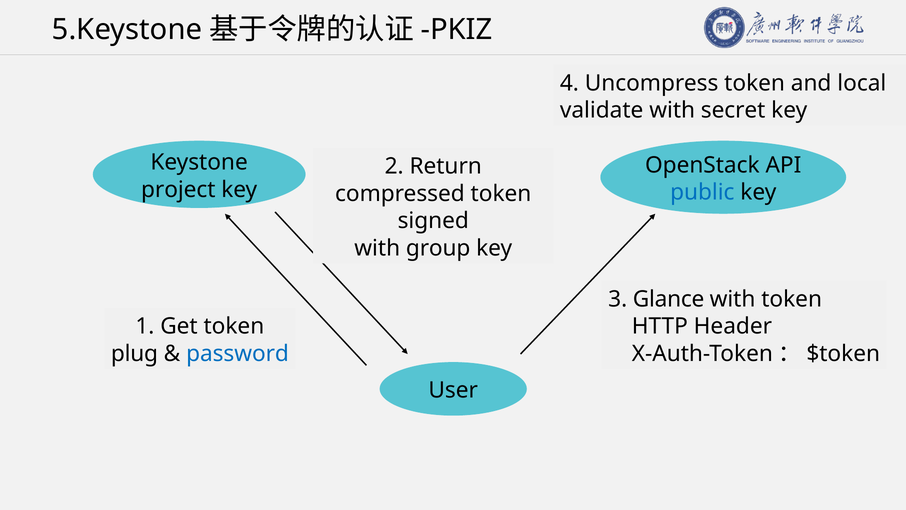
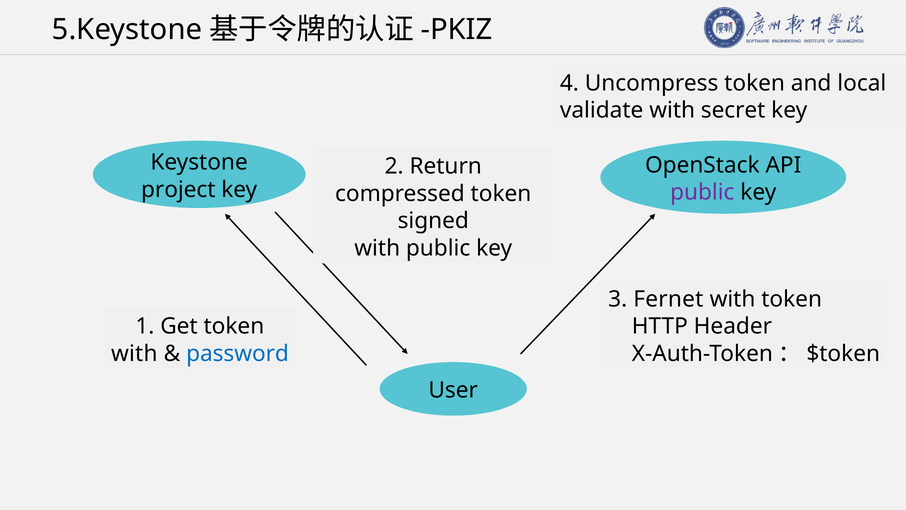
public colour: blue -> purple (702, 192)
with group: group -> public (438, 248)
Glance: Glance -> Fernet (668, 299)
plug: plug -> with (134, 353)
